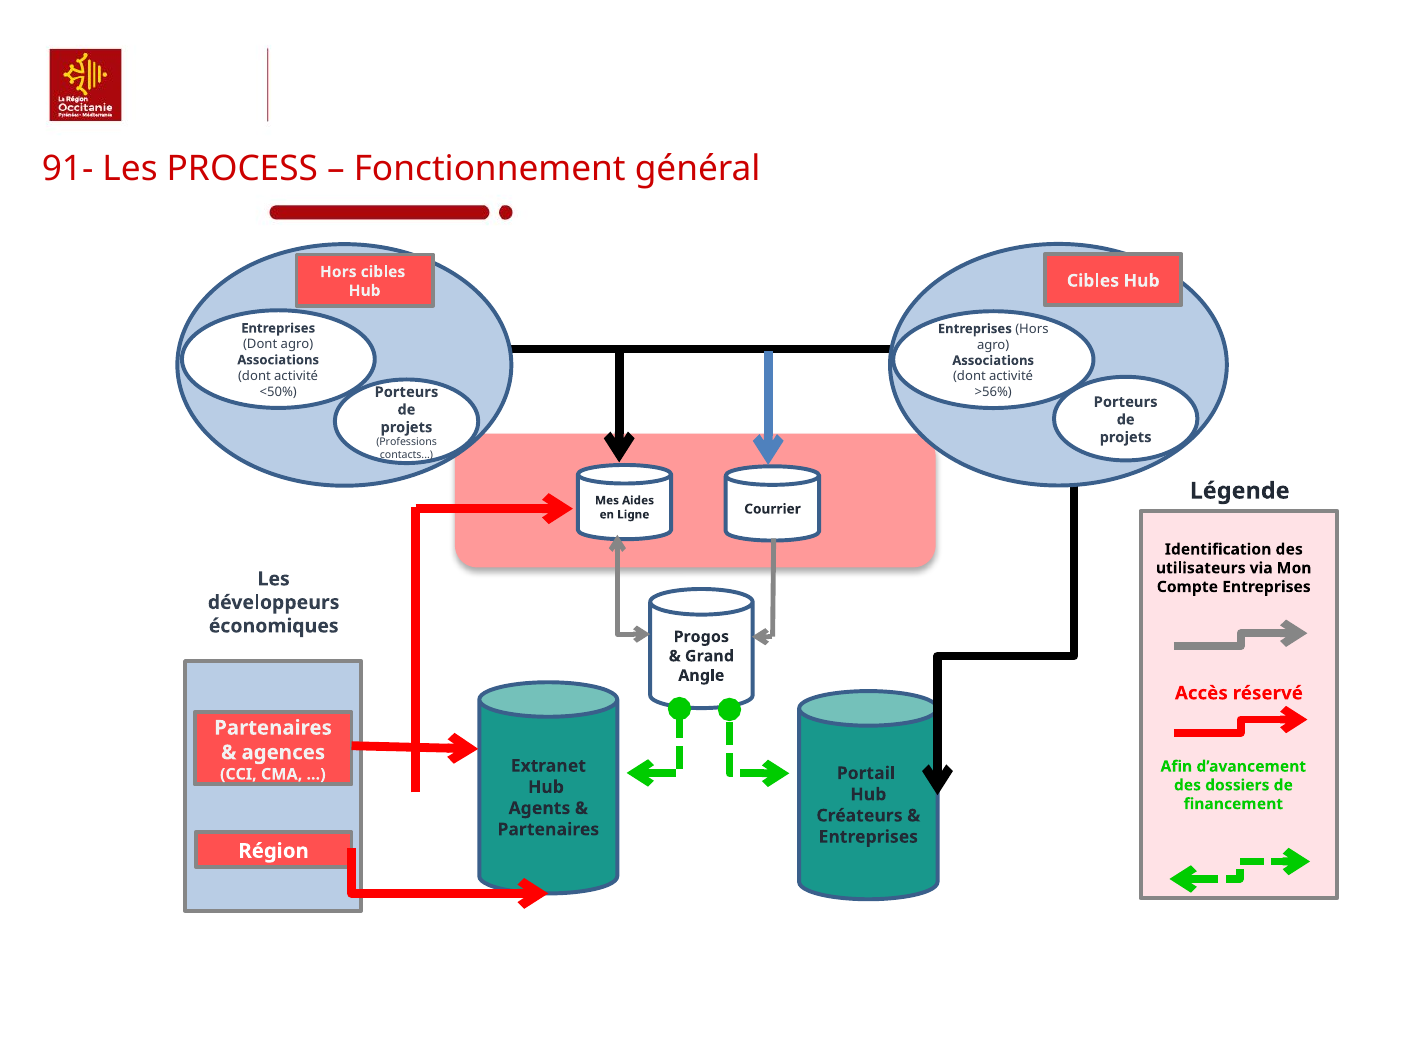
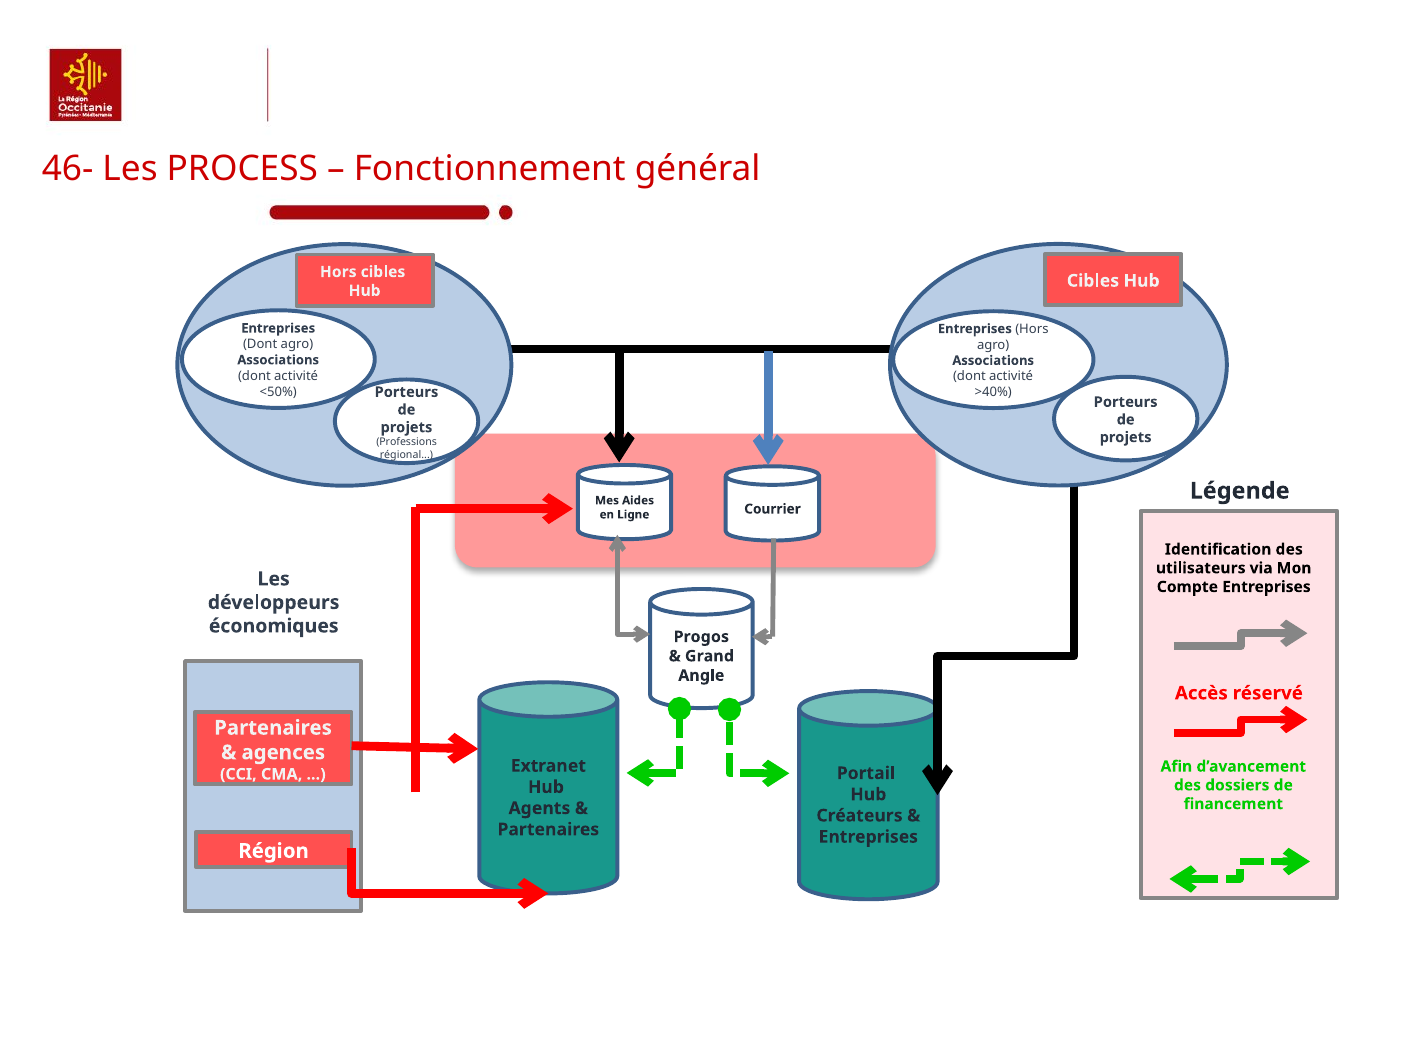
91-: 91- -> 46- (68, 169)
>56%: >56% -> >40% (993, 392)
contacts: contacts -> régional (406, 455)
